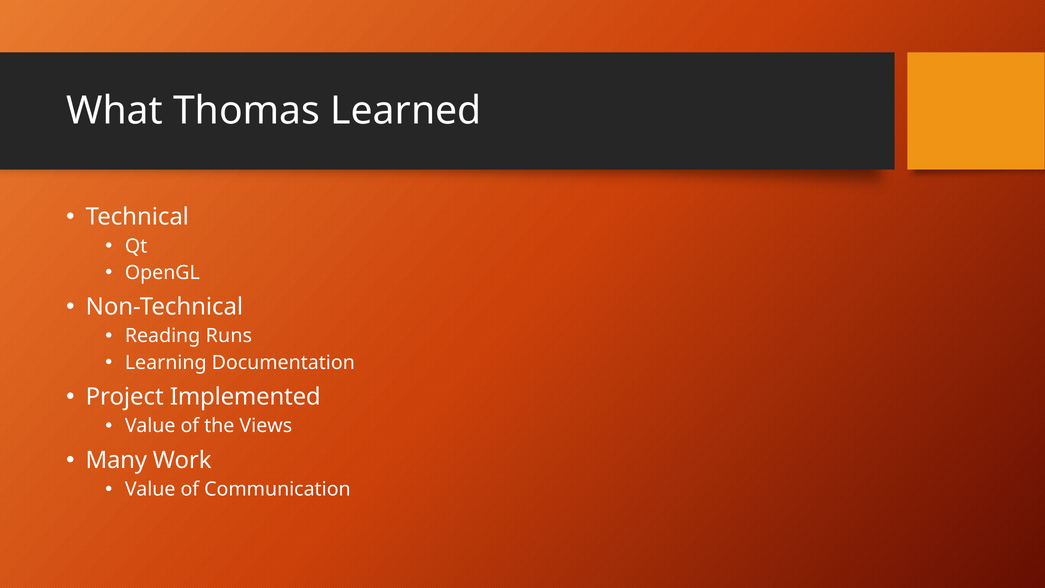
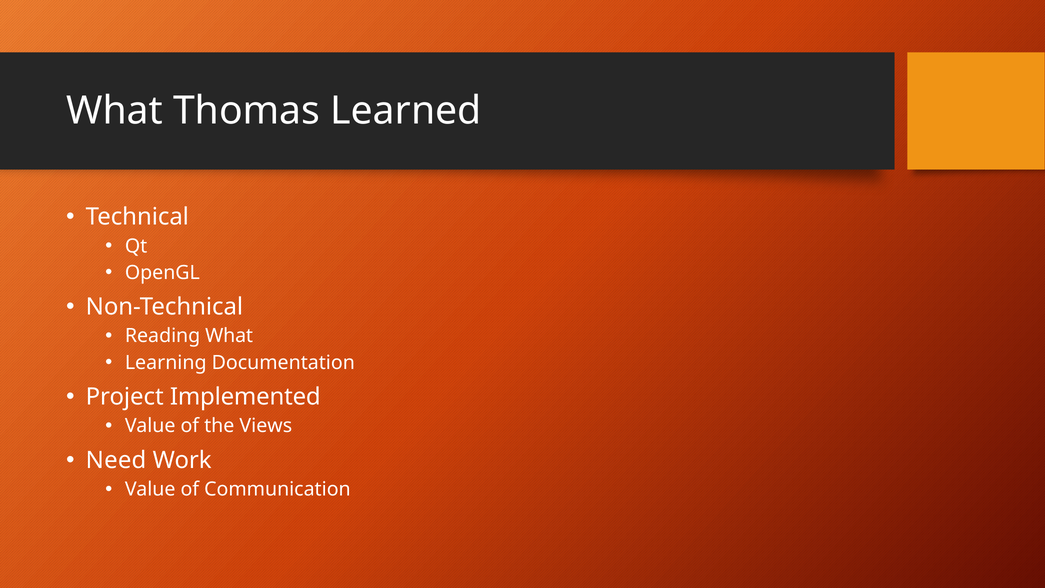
Reading Runs: Runs -> What (229, 336)
Many: Many -> Need (116, 460)
